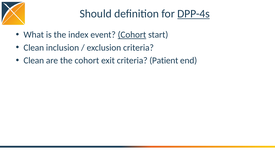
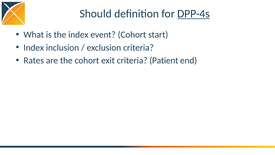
Cohort underline: present -> none (132, 35)
Clean: Clean -> Index (34, 48)
Clean: Clean -> Rates (34, 60)
